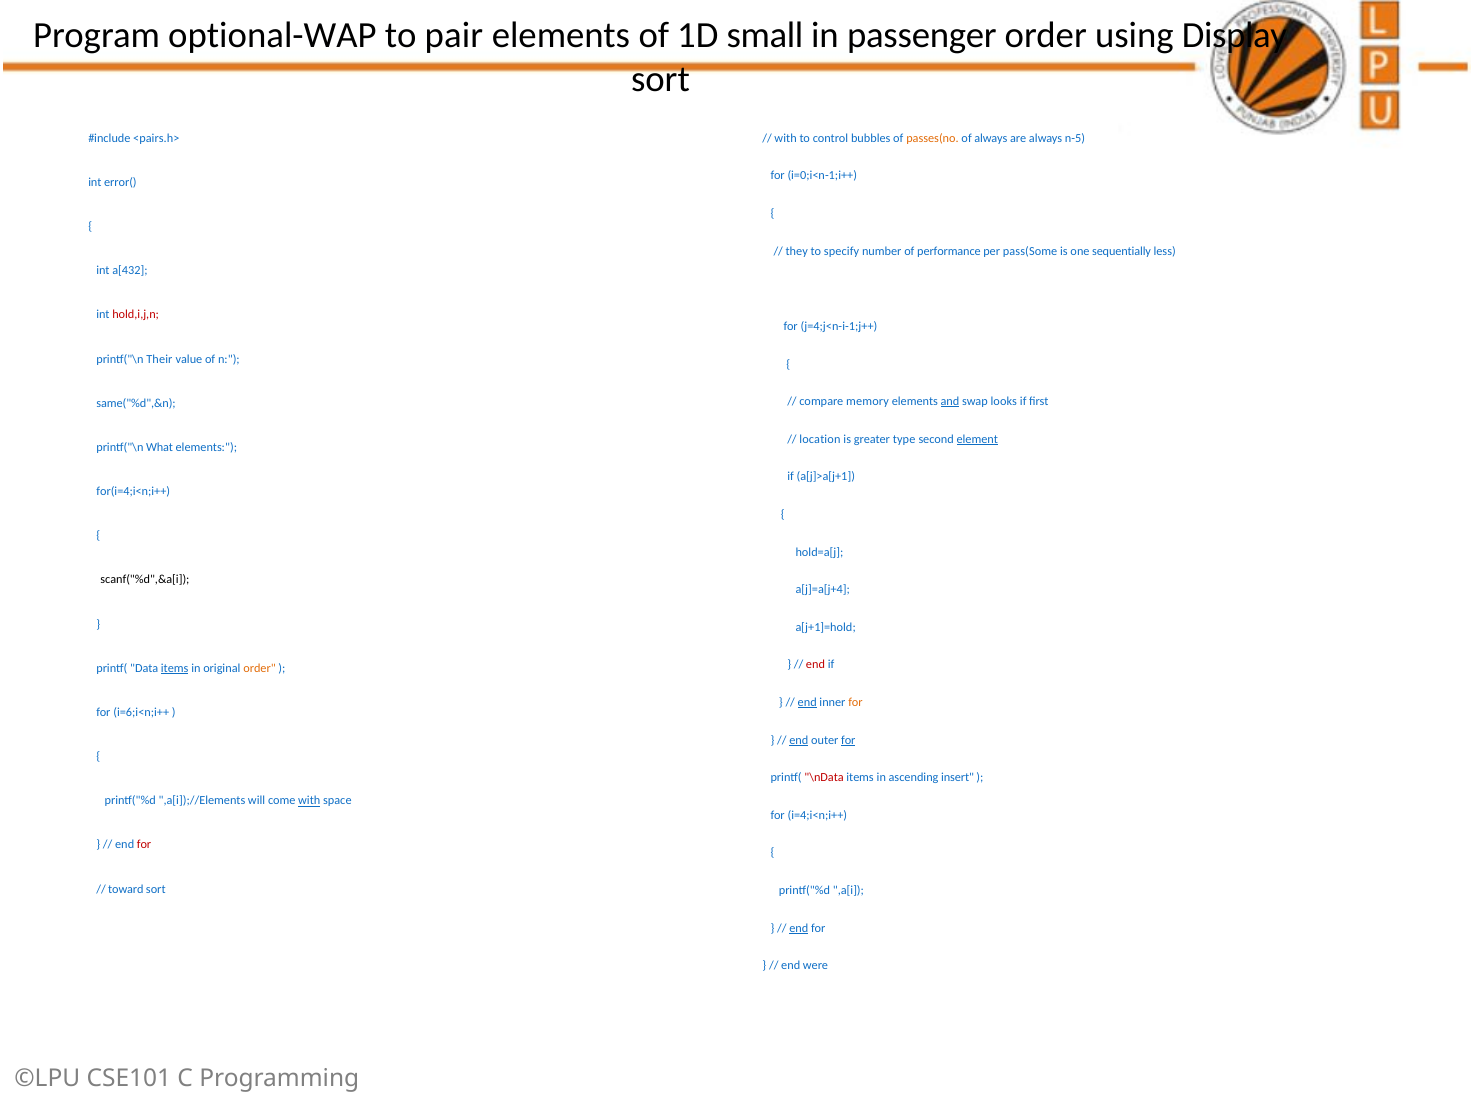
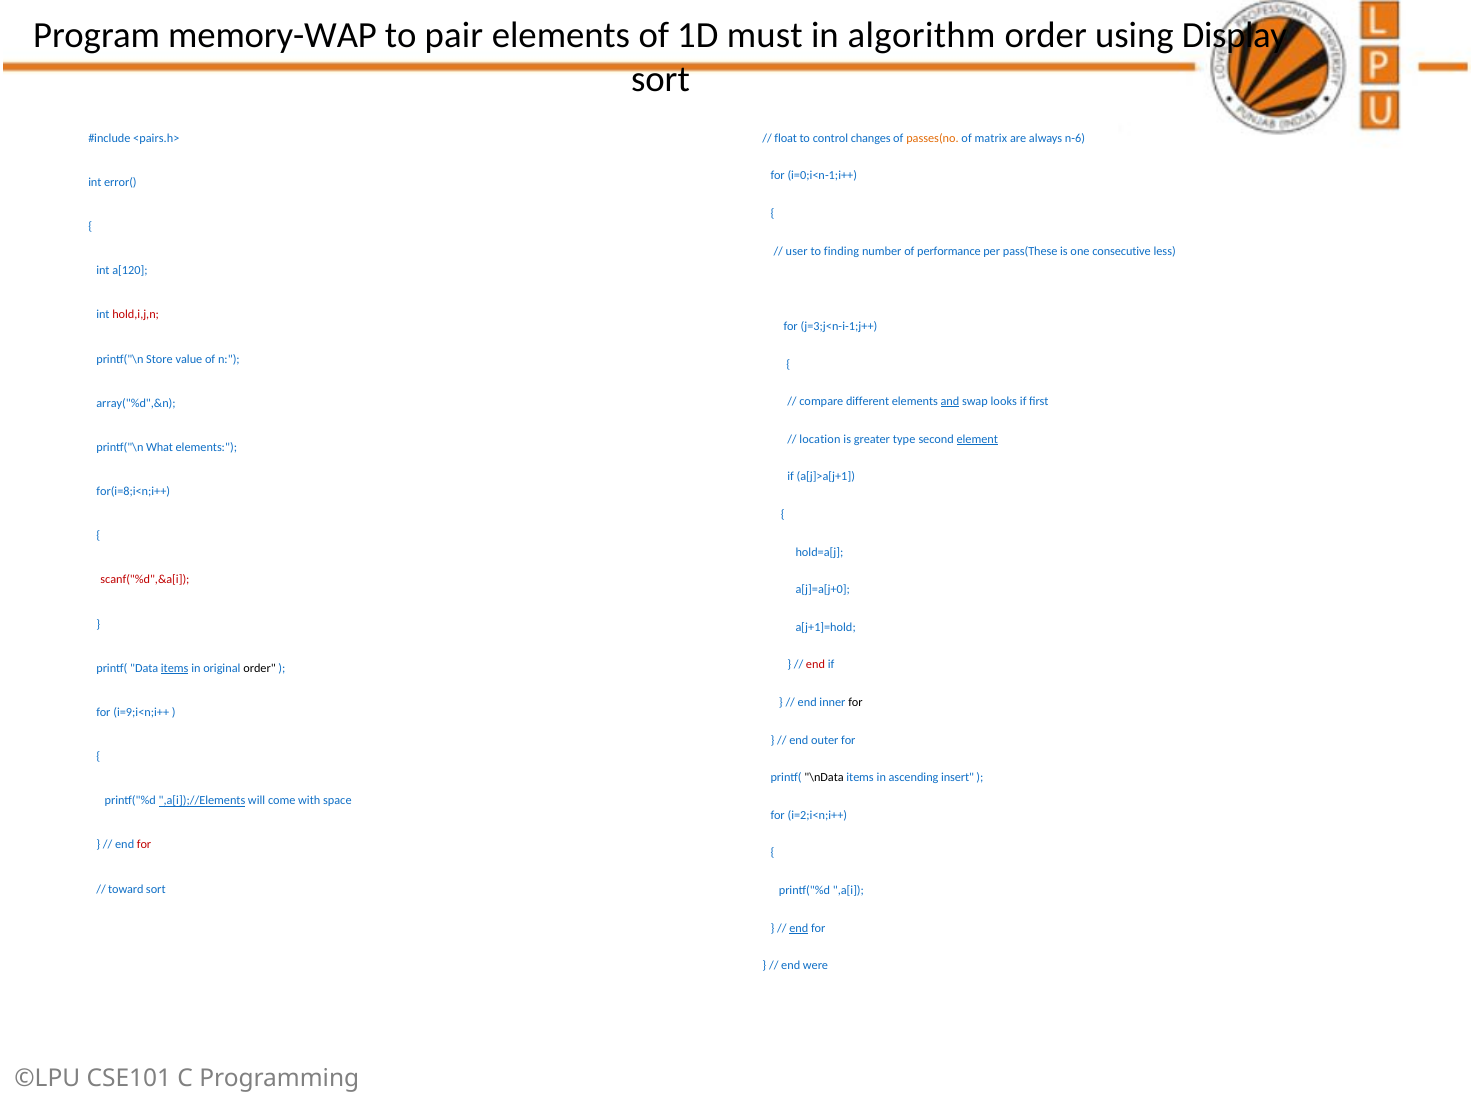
optional-WAP: optional-WAP -> memory-WAP (273, 36)
small: small -> must (765, 36)
passenger: passenger -> algorithm (922, 36)
with: with -> float (786, 138)
bubbles: bubbles -> changes (871, 138)
of always: always -> matrix (991, 138)
n-5: n-5 -> n-6 (1075, 138)
they: they -> user (797, 251)
specify: specify -> finding (842, 251)
pass(Some: pass(Some -> pass(These (1030, 251)
sequentially: sequentially -> consecutive (1122, 251)
a[432: a[432 -> a[120 (130, 271)
j=4;j<n-i-1;j++: j=4;j<n-i-1;j++ -> j=3;j<n-i-1;j++ (839, 326)
Their: Their -> Store (159, 359)
memory: memory -> different (868, 401)
same("%d",&n: same("%d",&n -> array("%d",&n (136, 403)
for(i=4;i<n;i++: for(i=4;i<n;i++ -> for(i=8;i<n;i++ (133, 491)
scanf("%d",&a[i colour: black -> red (145, 579)
a[j]=a[j+4: a[j]=a[j+4 -> a[j]=a[j+0 (823, 589)
order colour: orange -> black (260, 668)
end underline: present -> none (807, 702)
for colour: orange -> black (855, 702)
i=6;i<n;i++: i=6;i<n;i++ -> i=9;i<n;i++ (141, 712)
end underline: present -> none (799, 740)
for underline: present -> none (848, 740)
\nData colour: red -> black (824, 777)
,a[i]);//Elements underline: none -> present (202, 800)
with underline: present -> none (309, 800)
i=4;i<n;i++: i=4;i<n;i++ -> i=2;i<n;i++ (817, 815)
